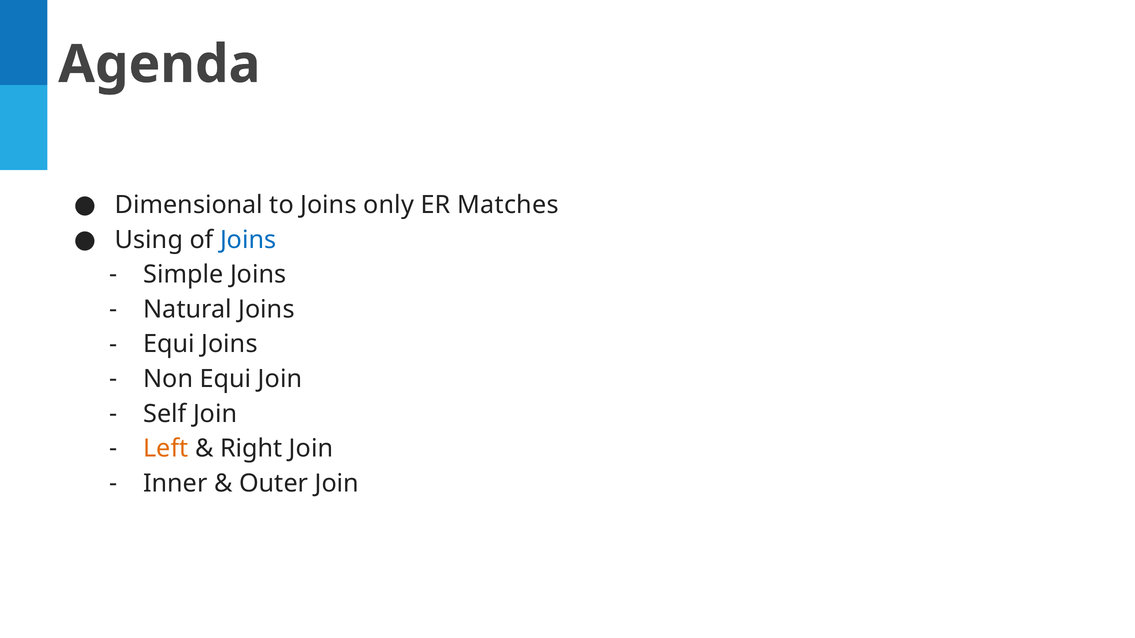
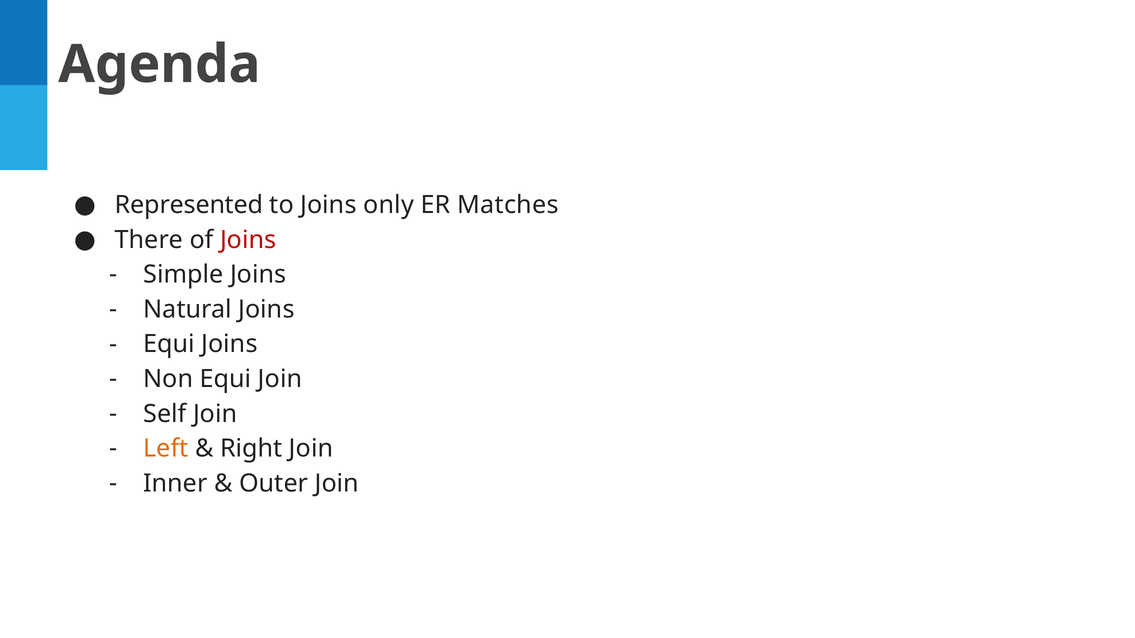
Dimensional: Dimensional -> Represented (189, 205)
Using: Using -> There (149, 240)
Joins colour: blue -> red (248, 240)
